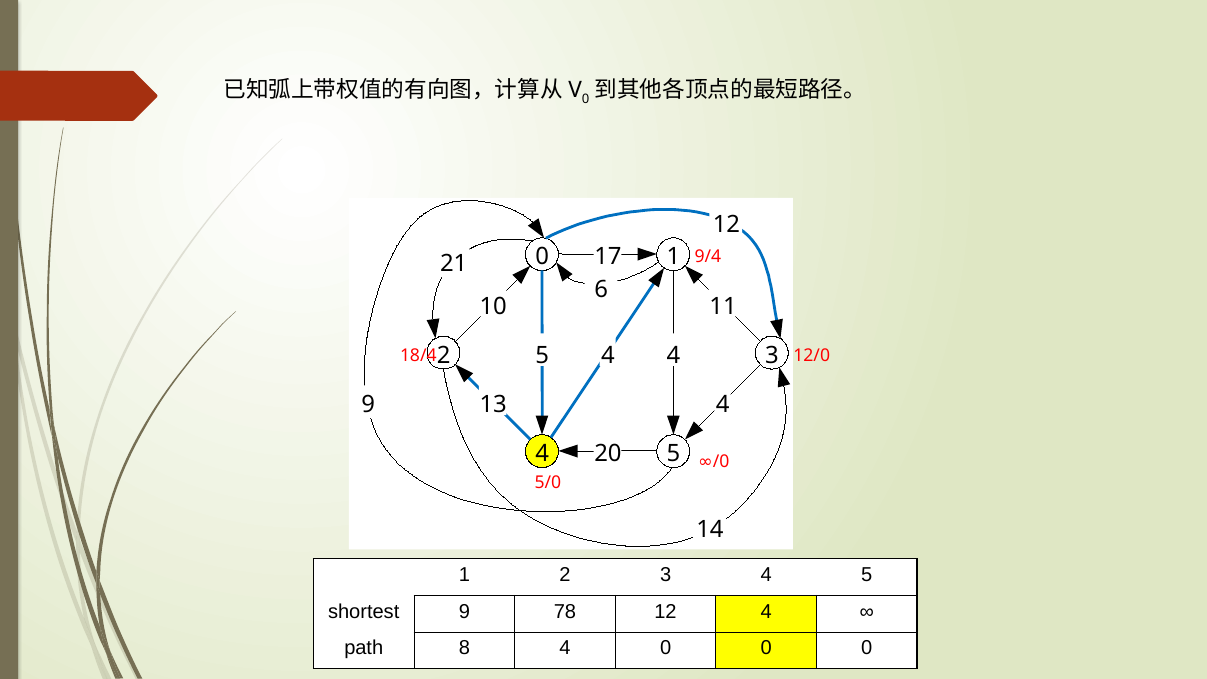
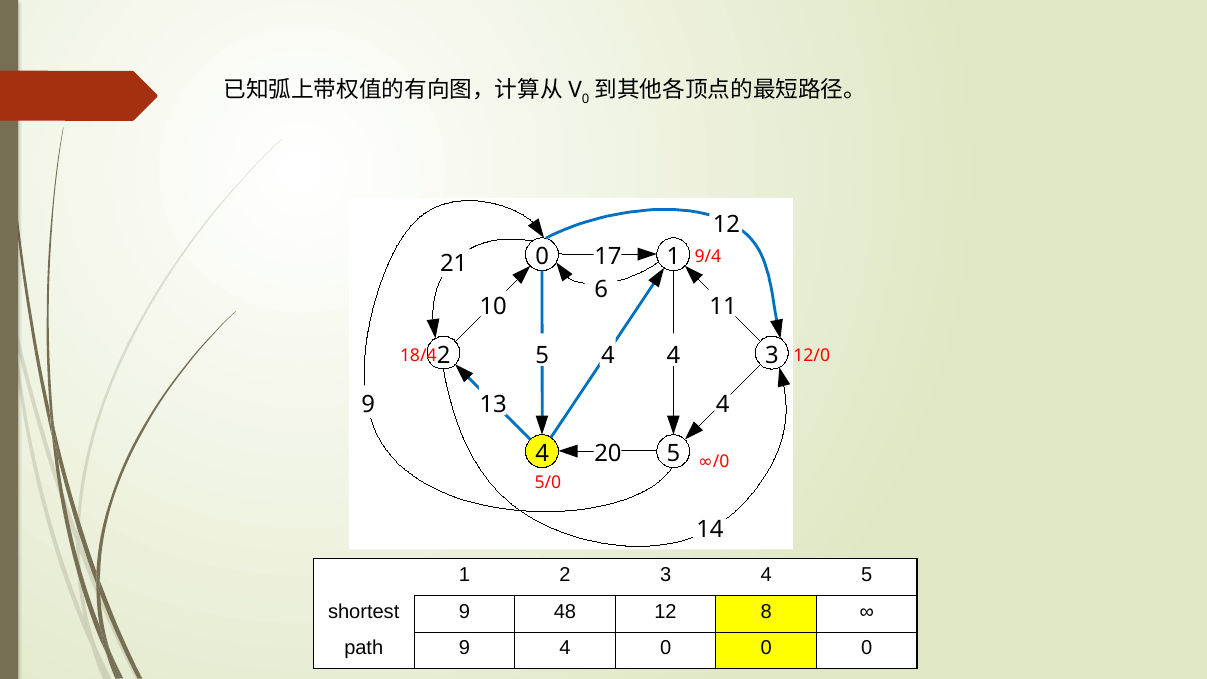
78: 78 -> 48 (565, 611)
12 4: 4 -> 8 (766, 611)
path 8: 8 -> 9 (464, 648)
